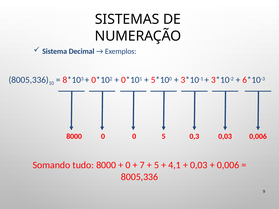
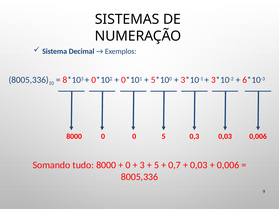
7: 7 -> 3 (142, 165)
4,1: 4,1 -> 0,7 (175, 165)
